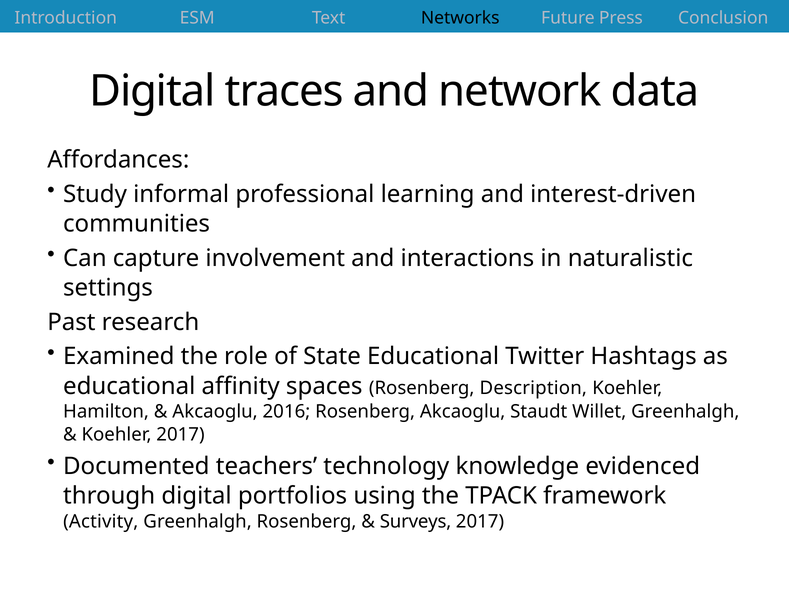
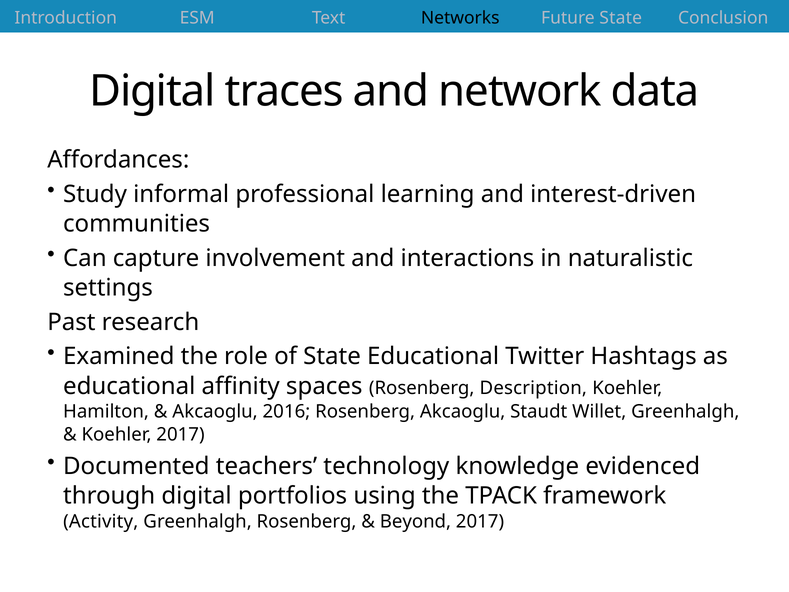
Future Press: Press -> State (621, 18)
Surveys: Surveys -> Beyond (415, 521)
